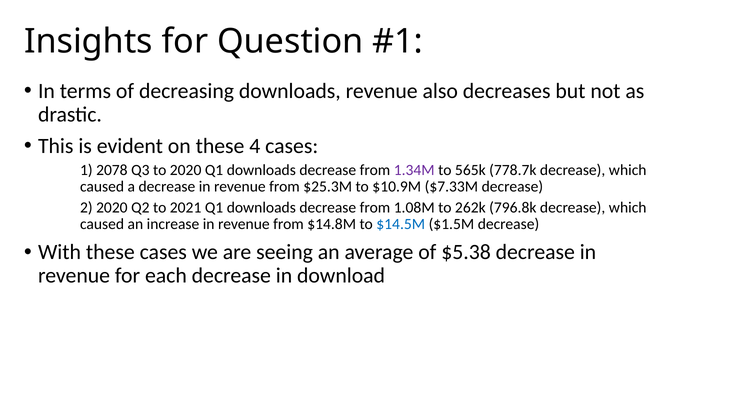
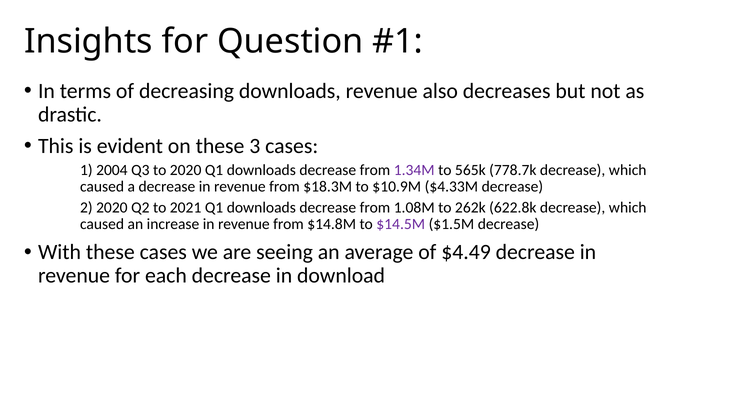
4: 4 -> 3 (255, 146)
2078: 2078 -> 2004 (112, 170)
$25.3M: $25.3M -> $18.3M (328, 187)
$7.33M: $7.33M -> $4.33M (451, 187)
796.8k: 796.8k -> 622.8k (513, 207)
$14.5M colour: blue -> purple (401, 224)
$5.38: $5.38 -> $4.49 (466, 252)
